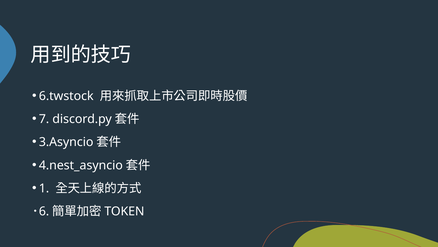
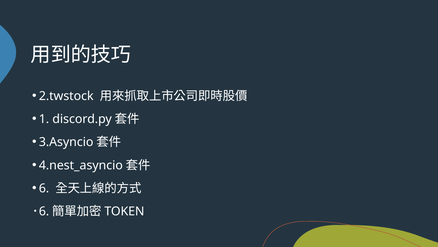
6.twstock: 6.twstock -> 2.twstock (66, 96)
7: 7 -> 1 (44, 119)
1: 1 -> 6 (44, 188)
